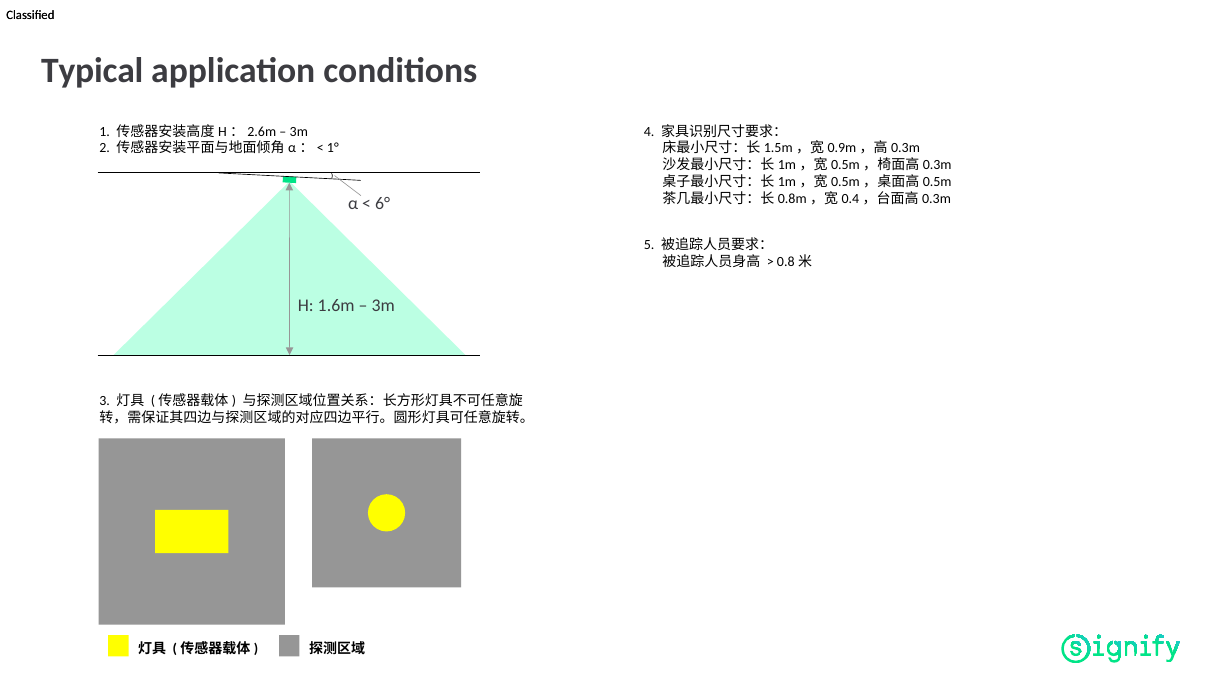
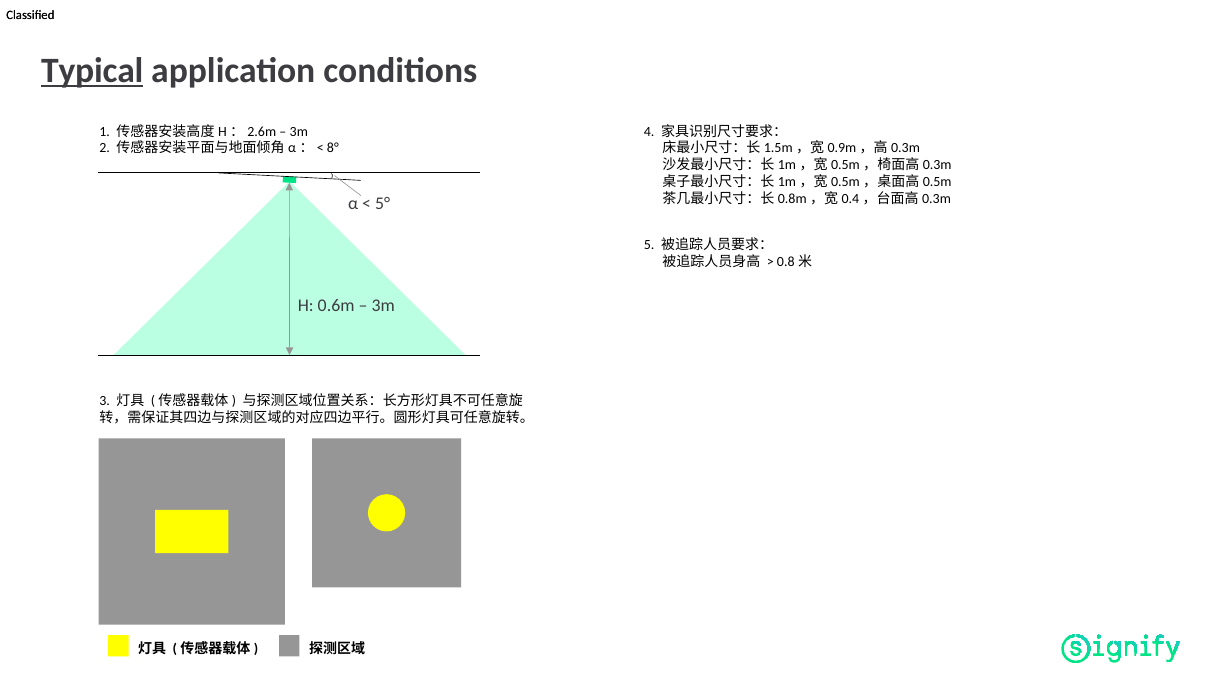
Typical underline: none -> present (92, 70)
1°: 1° -> 8° (333, 148)
6°: 6° -> 5° (383, 204)
1.6m: 1.6m -> 0.6m (336, 306)
